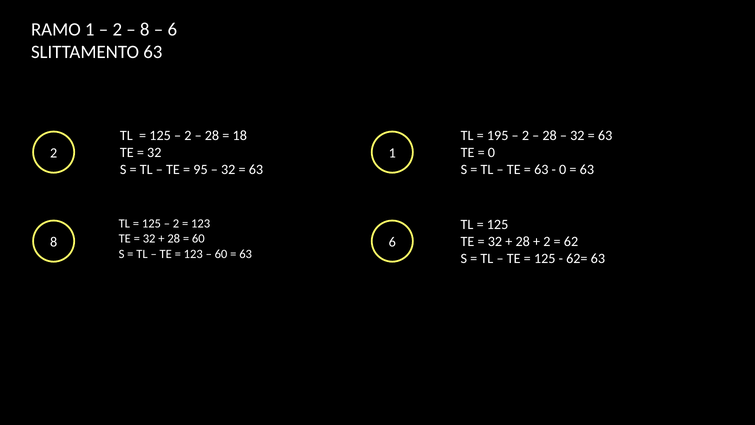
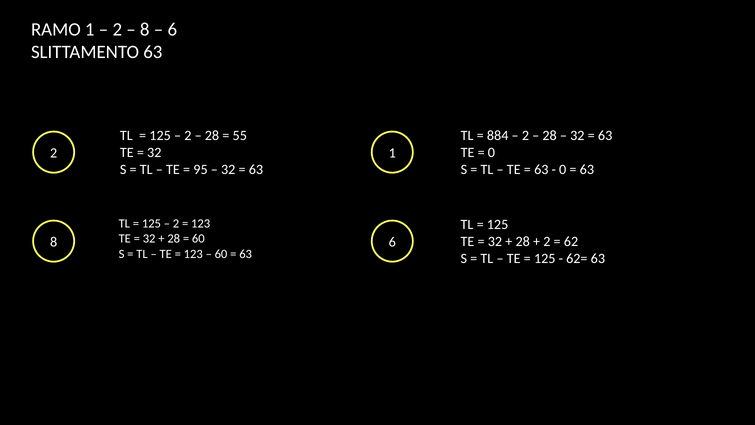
18: 18 -> 55 (240, 136)
195: 195 -> 884 (498, 136)
